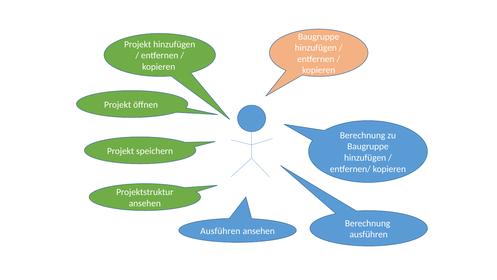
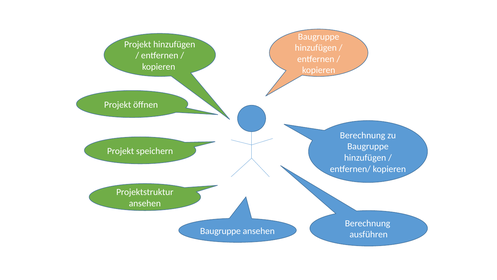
Ausführen: Ausführen -> Baugruppe (220, 231)
